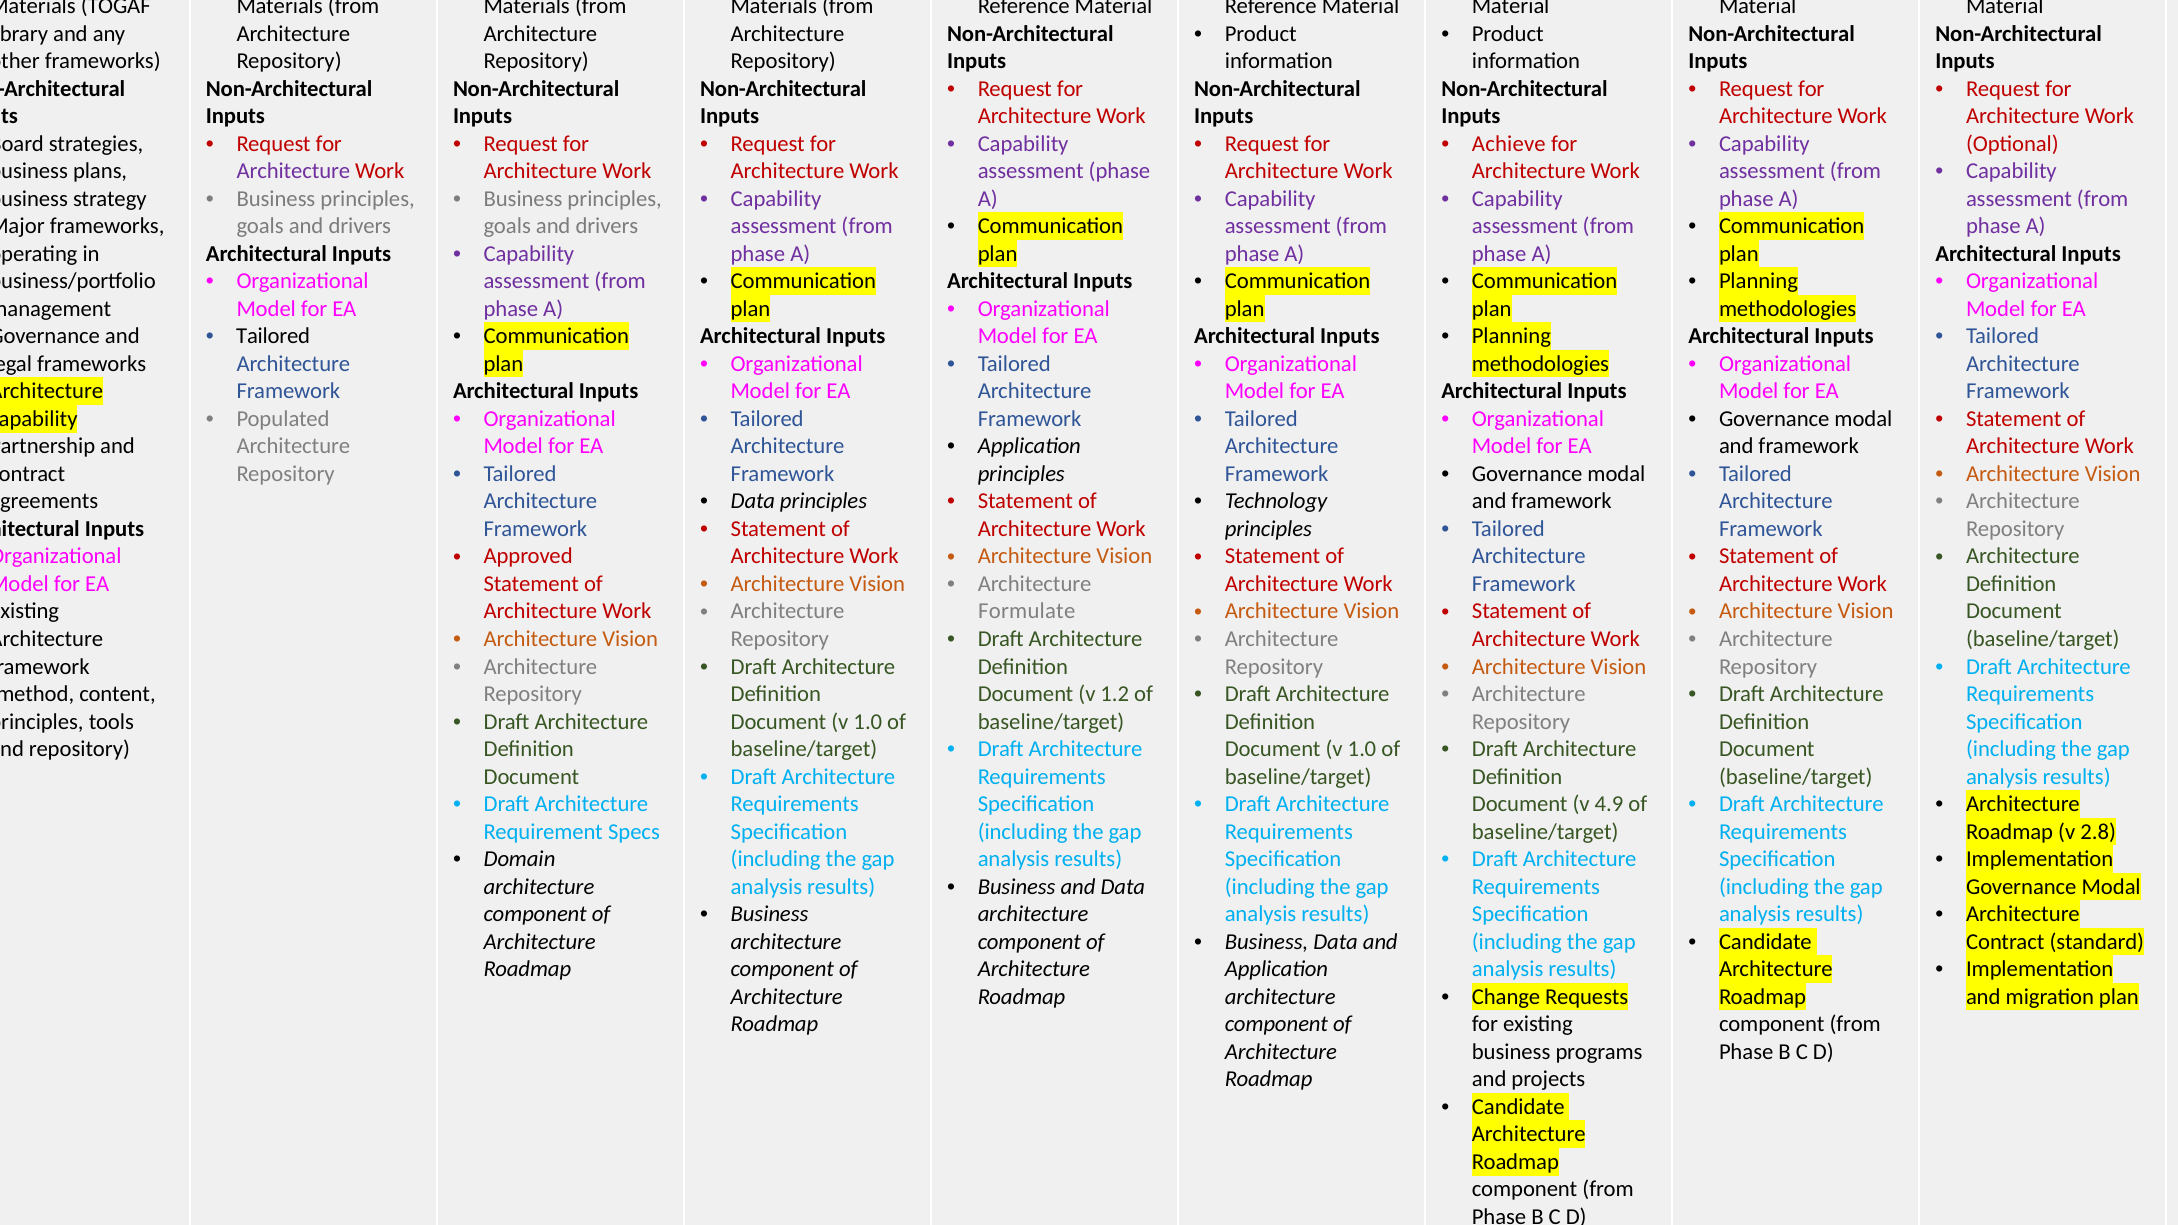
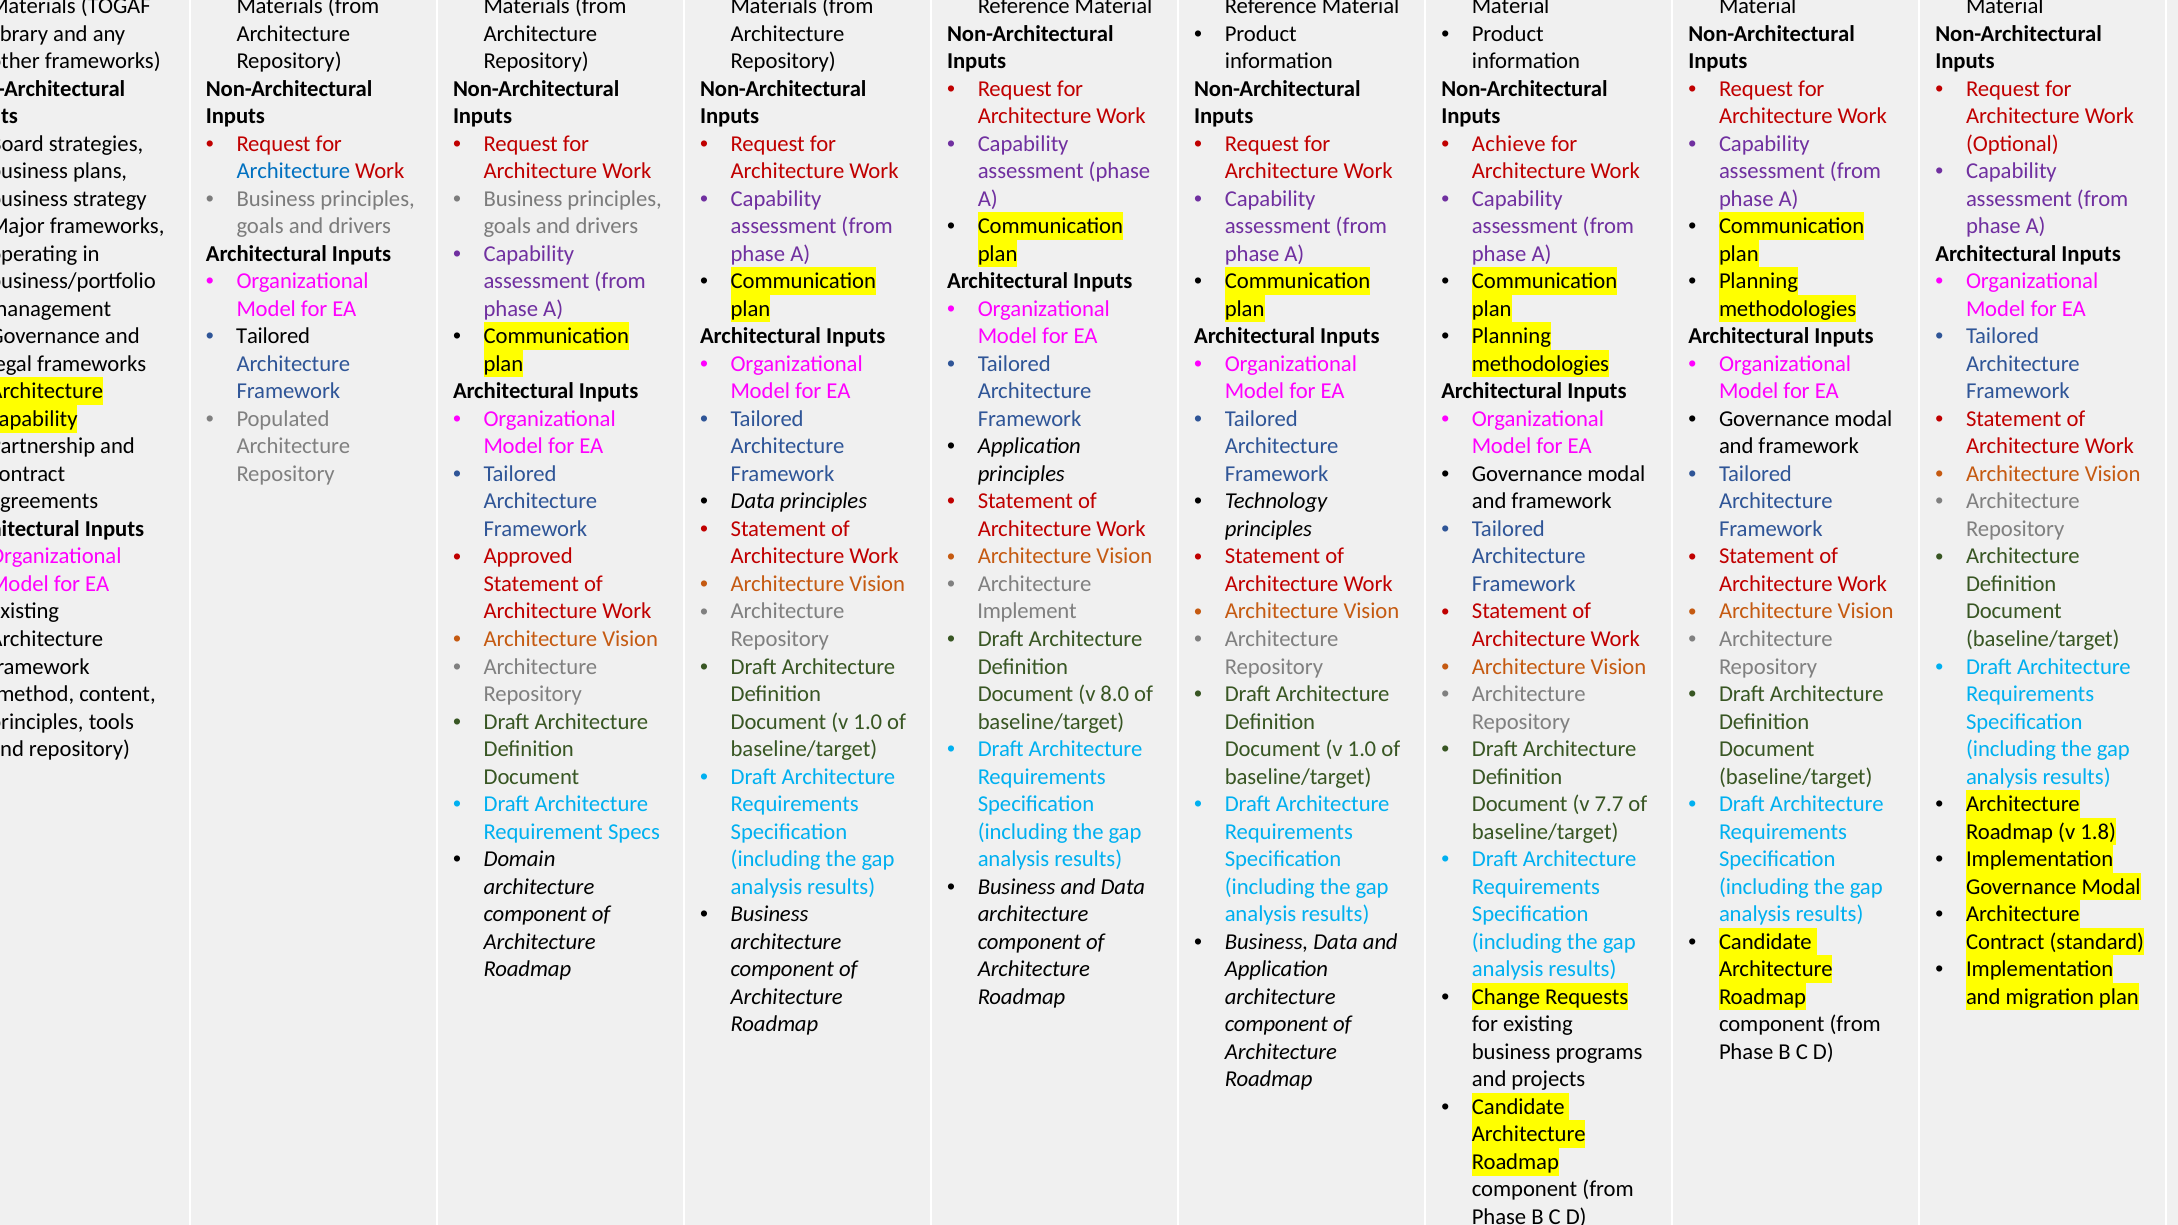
Architecture colour: purple -> blue (293, 171)
Formulate: Formulate -> Implement (1027, 612)
1.2: 1.2 -> 8.0 (1115, 694)
4.9: 4.9 -> 7.7 (1609, 804)
2.8: 2.8 -> 1.8 (2098, 832)
